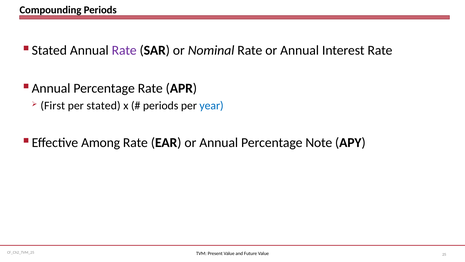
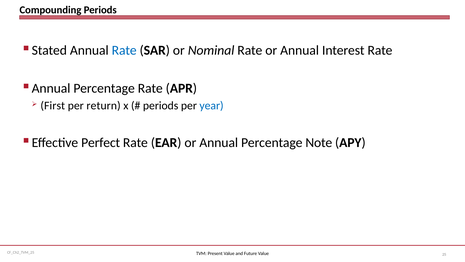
Rate colour: purple -> blue (124, 50)
per stated: stated -> return (104, 105)
Among: Among -> Perfect (101, 142)
